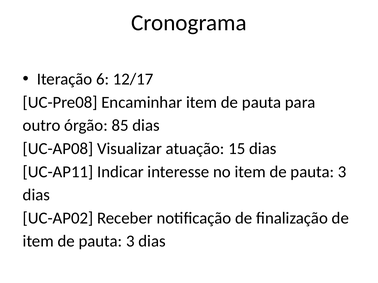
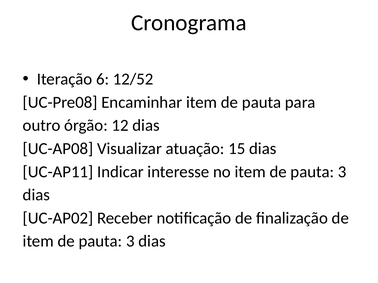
12/17: 12/17 -> 12/52 (133, 79)
85: 85 -> 12 (120, 126)
